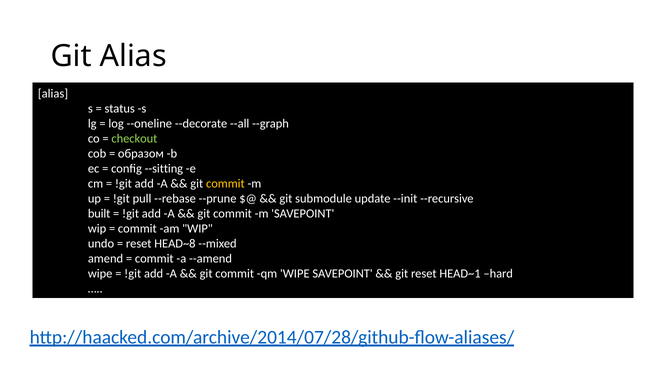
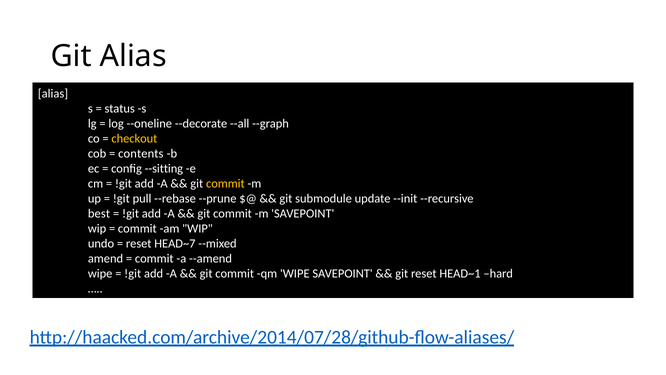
checkout colour: light green -> yellow (134, 138)
образом: образом -> contents (141, 153)
built: built -> best (99, 213)
HEAD~8: HEAD~8 -> HEAD~7 (175, 243)
